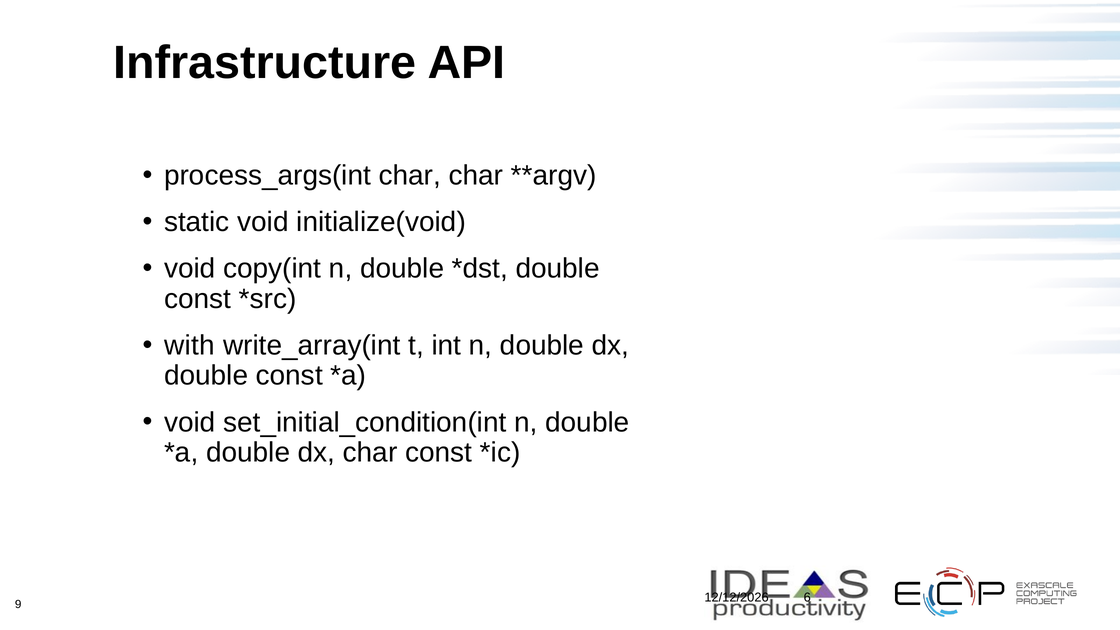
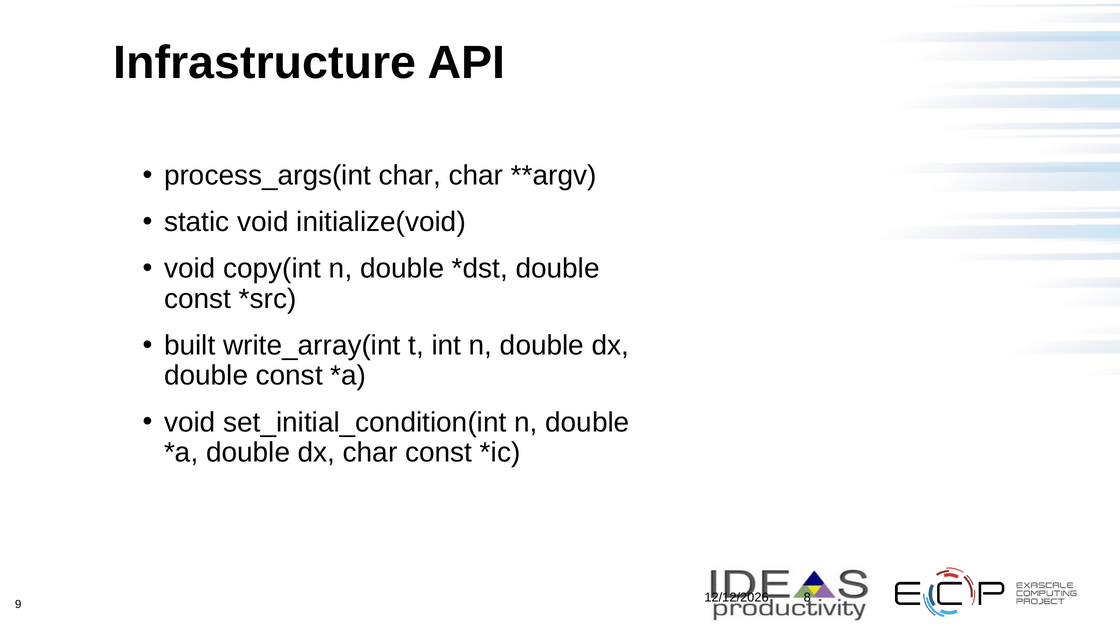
with: with -> built (190, 346)
6: 6 -> 8 (807, 598)
